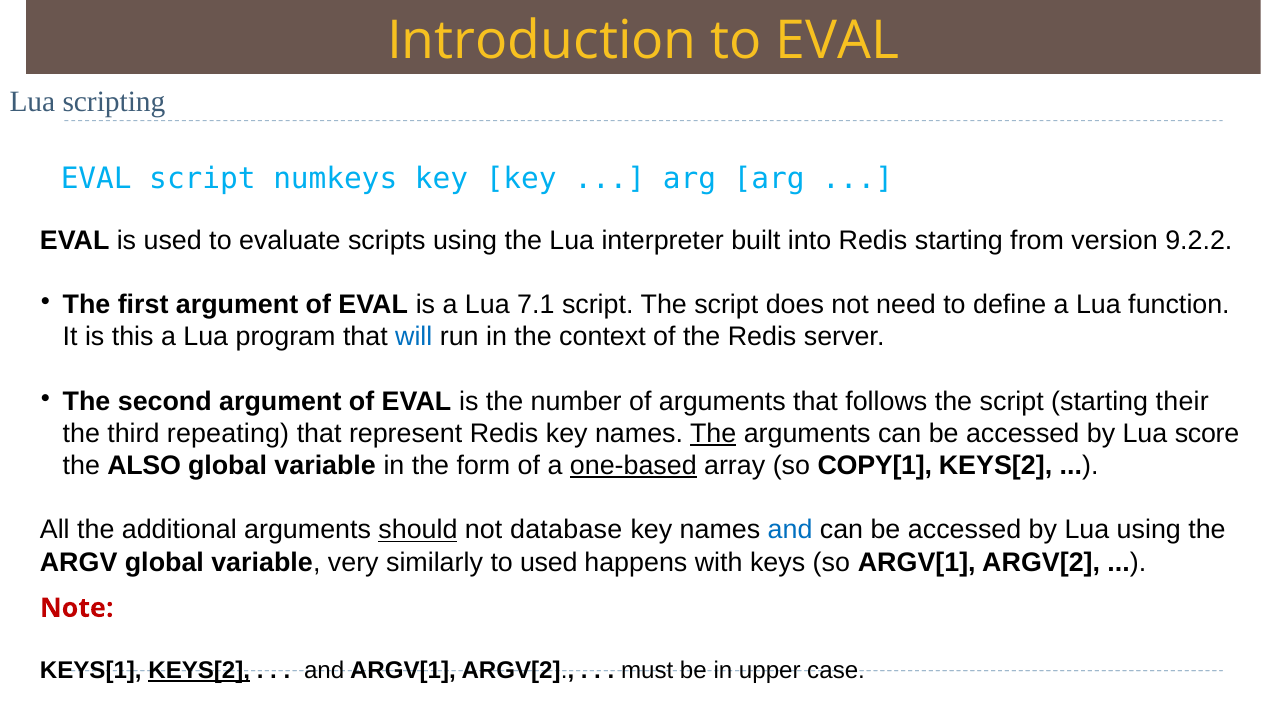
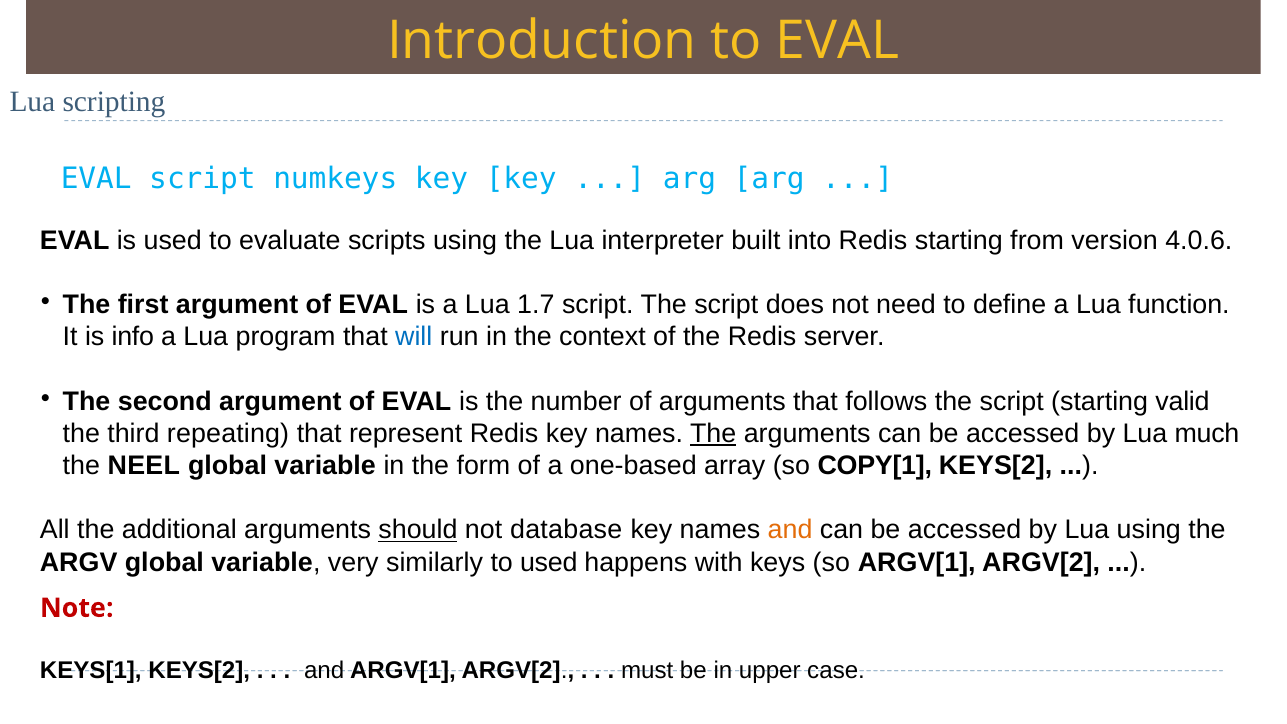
9.2.2: 9.2.2 -> 4.0.6 (1199, 240)
7.1: 7.1 -> 1.7 (536, 305)
this: this -> info (133, 337)
their: their -> valid (1183, 401)
score: score -> much (1207, 433)
ALSO: ALSO -> NEEL (144, 466)
one-based underline: present -> none (633, 466)
and colour: blue -> orange (790, 530)
KEYS[2 underline: present -> none (199, 670)
